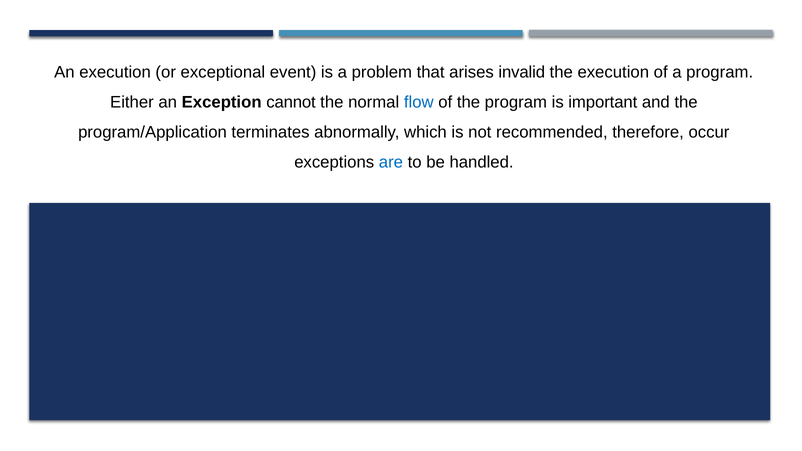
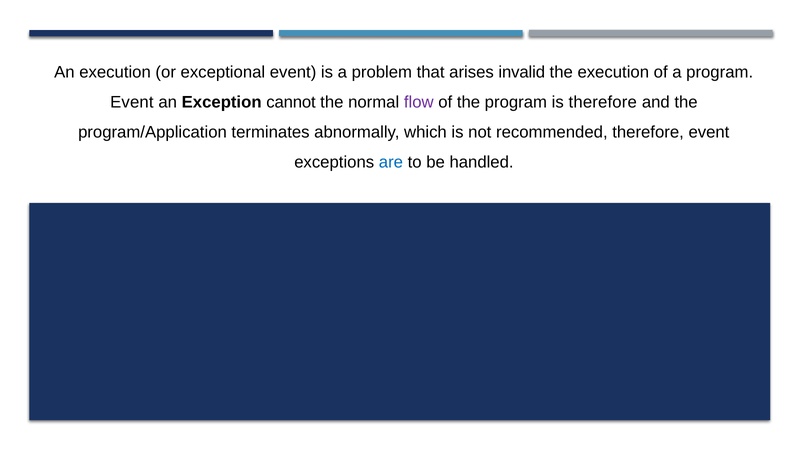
Either: Either -> Event (132, 102)
flow colour: blue -> purple (419, 102)
is important: important -> therefore (603, 102)
therefore occur: occur -> event (709, 132)
